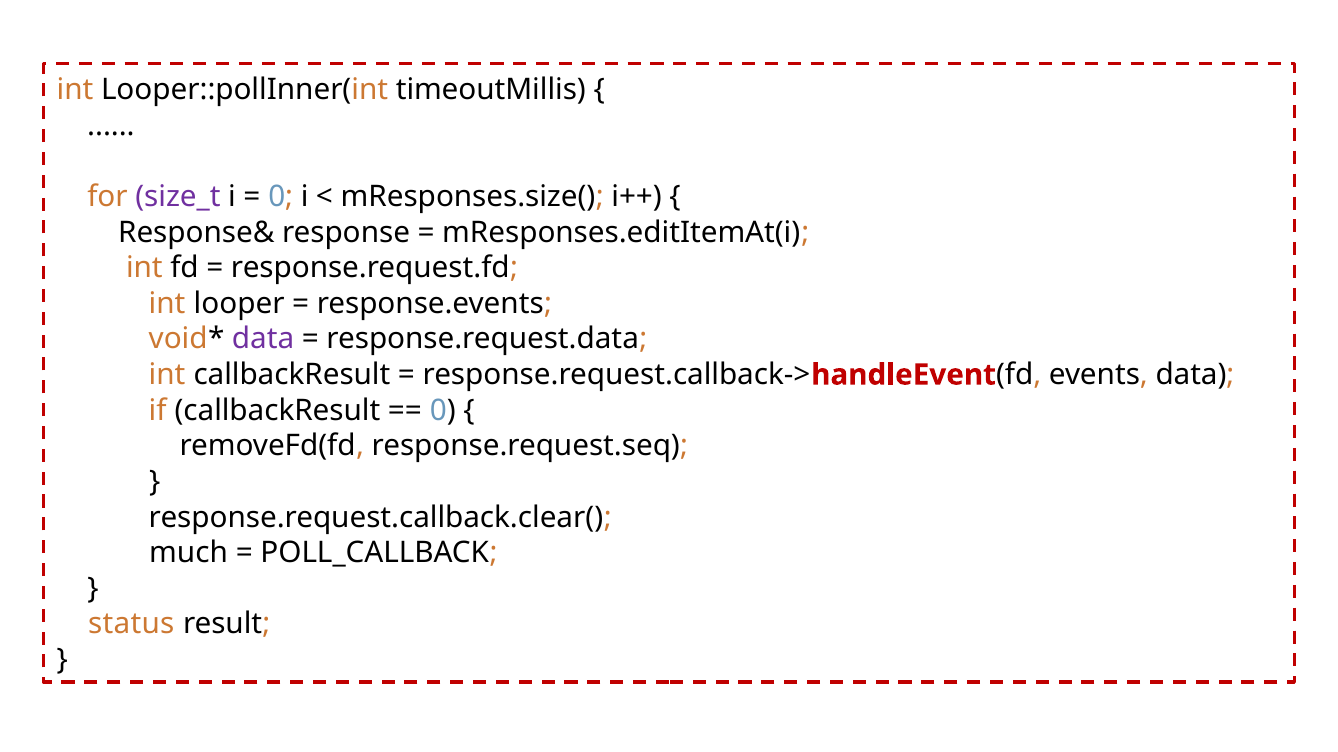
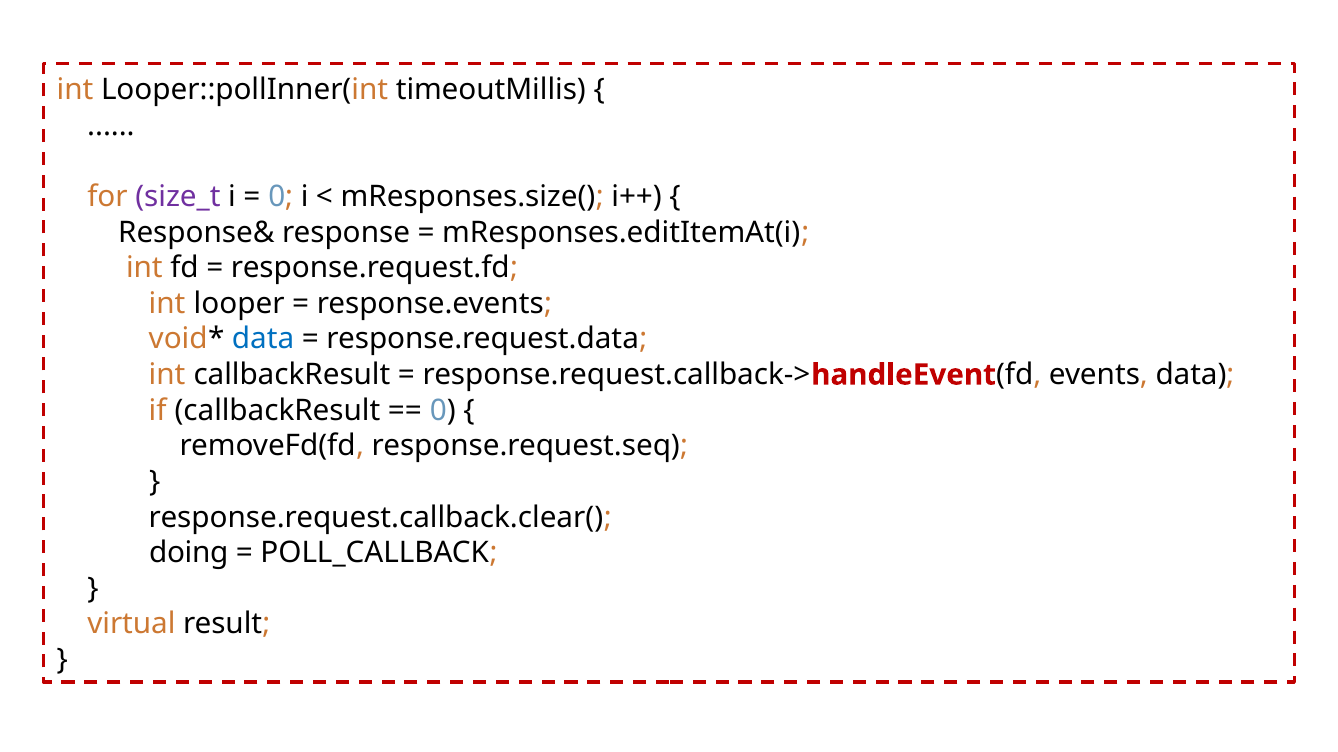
data colour: purple -> blue (263, 339)
much: much -> doing (189, 553)
status: status -> virtual (131, 625)
